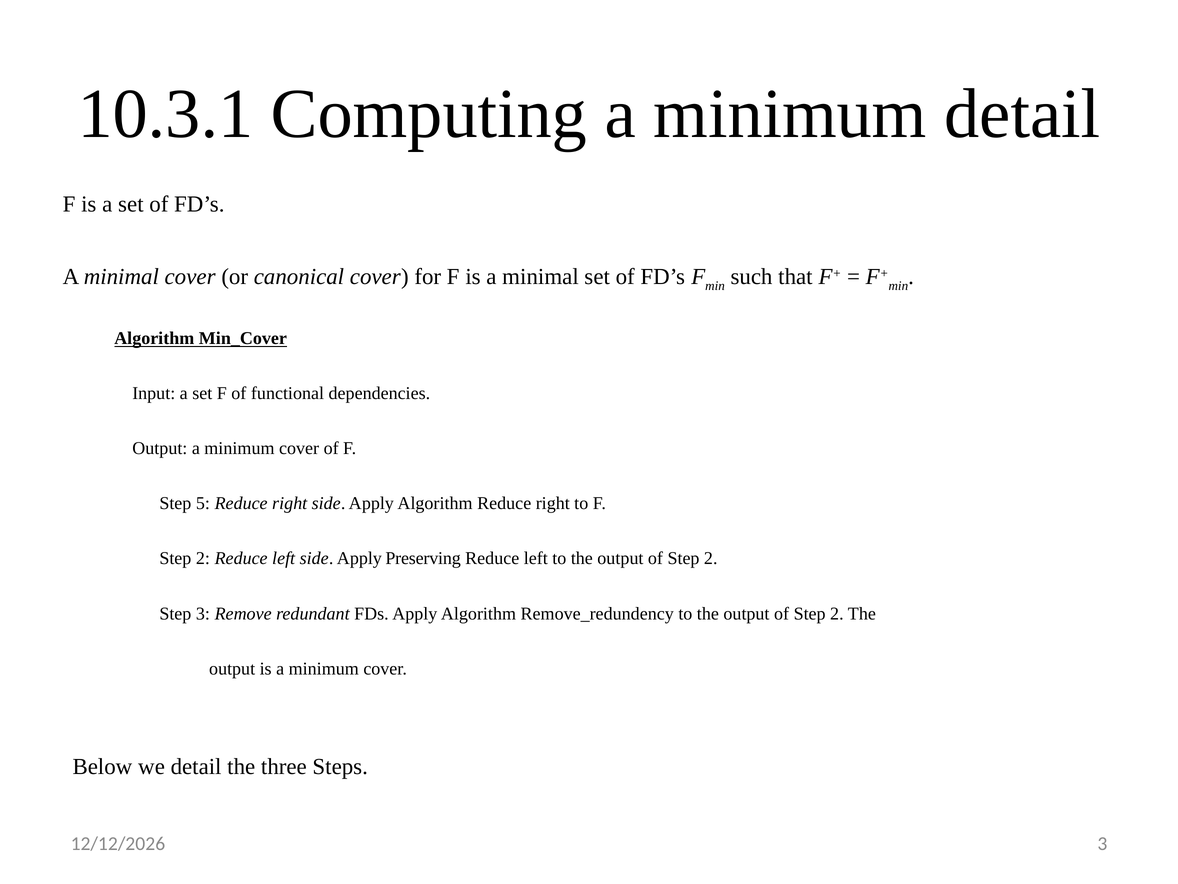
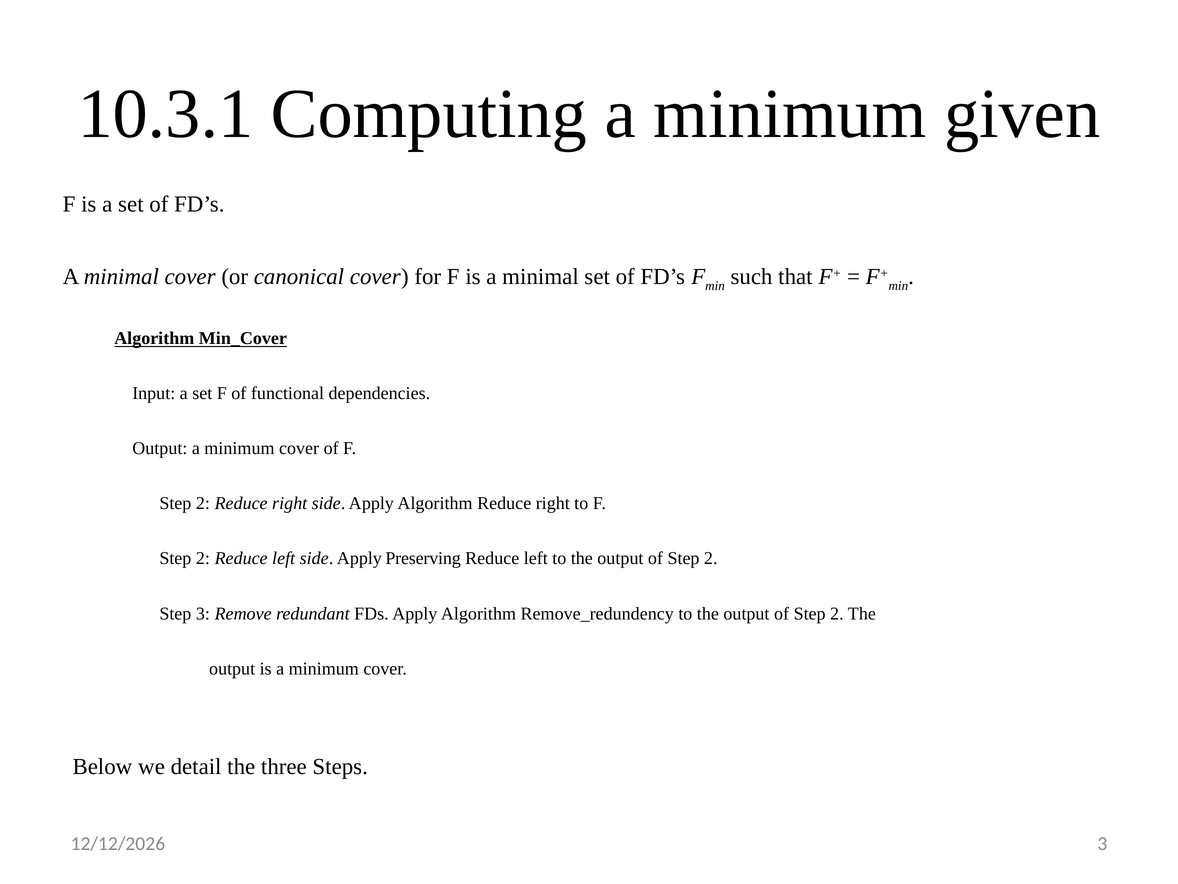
minimum detail: detail -> given (1022, 114)
5: 5 -> 2 (203, 503)
